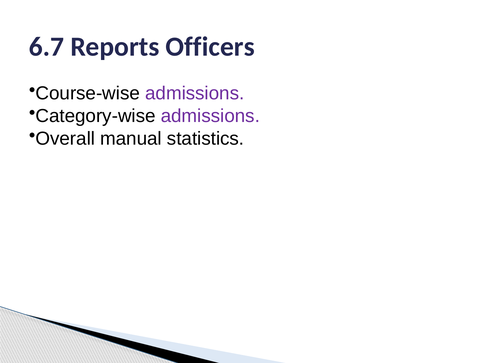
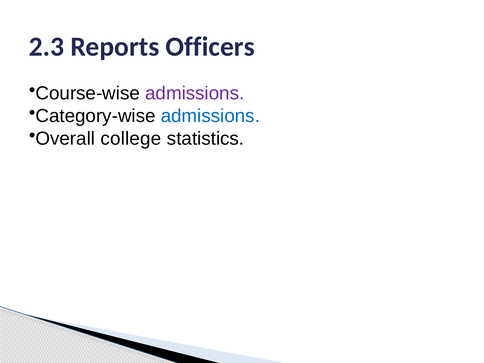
6.7: 6.7 -> 2.3 (47, 47)
admissions colour: purple -> blue (210, 116)
manual: manual -> college (131, 139)
